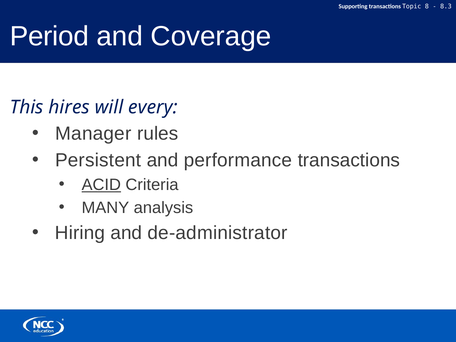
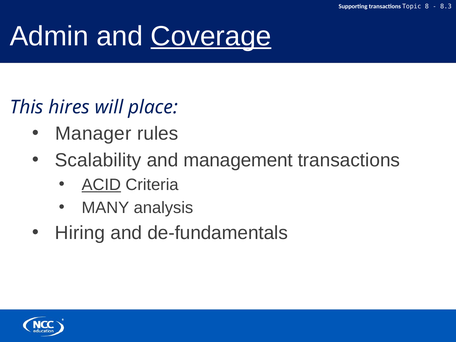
Period: Period -> Admin (49, 36)
Coverage underline: none -> present (211, 36)
every: every -> place (153, 107)
Persistent: Persistent -> Scalability (98, 160)
performance: performance -> management (238, 160)
de-administrator: de-administrator -> de-fundamentals (218, 233)
